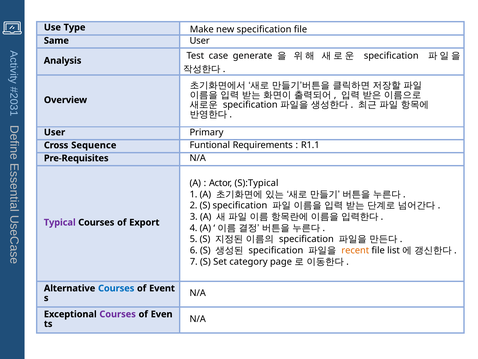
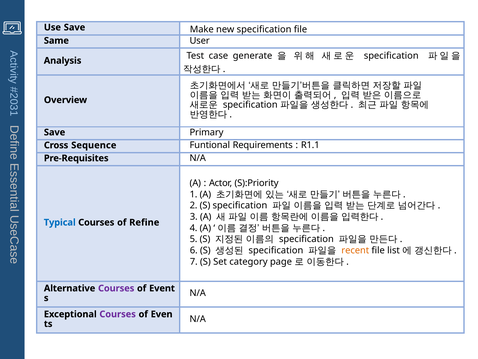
Use Type: Type -> Save (75, 27)
User: User -> Save (55, 132)
S):Typical: S):Typical -> S):Priority (257, 183)
Typical colour: purple -> blue (60, 222)
Export: Export -> Refine (144, 222)
Courses colour: blue -> purple (116, 288)
